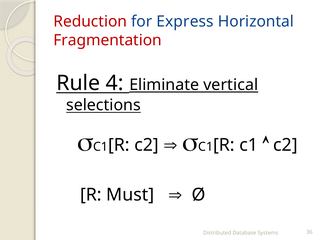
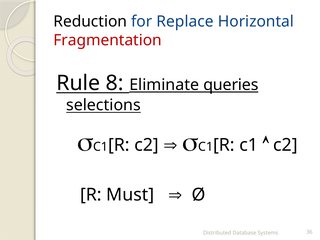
Reduction colour: red -> black (90, 22)
Express: Express -> Replace (185, 22)
4: 4 -> 8 (115, 83)
vertical: vertical -> queries (231, 85)
